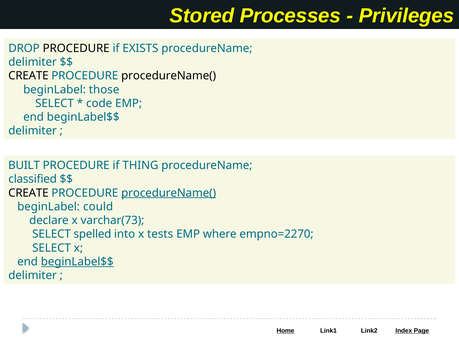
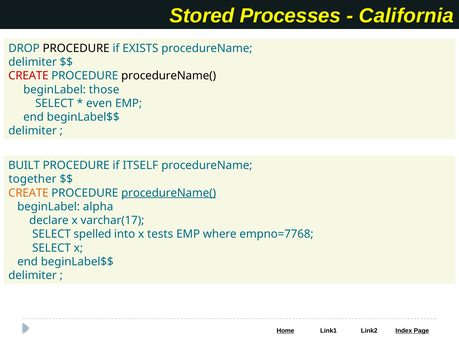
Privileges: Privileges -> California (406, 16)
CREATE colour: black -> red (28, 76)
code: code -> even (99, 103)
THING: THING -> ITSELF (140, 165)
classified: classified -> together (32, 179)
CREATE colour: black -> orange (28, 193)
could: could -> alpha (98, 207)
varchar(73: varchar(73 -> varchar(17 (112, 221)
empno=2270: empno=2270 -> empno=7768 (277, 234)
beginLabel$$ underline: present -> none (77, 262)
